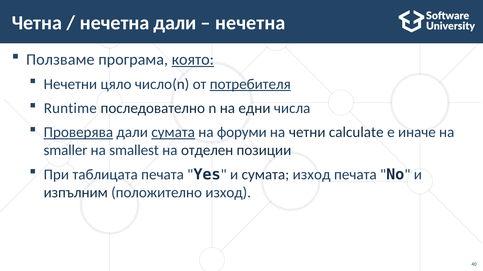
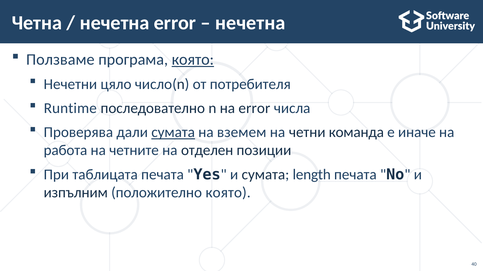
нечетна дали: дали -> error (175, 23)
потребителя underline: present -> none (250, 84)
на едни: едни -> error (254, 108)
Проверява underline: present -> none (78, 133)
форуми: форуми -> вземем (242, 133)
calculate: calculate -> команда (356, 133)
smaller: smaller -> работа (65, 151)
smallest: smallest -> четните (134, 151)
сумата изход: изход -> length (312, 175)
положително изход: изход -> която (228, 193)
